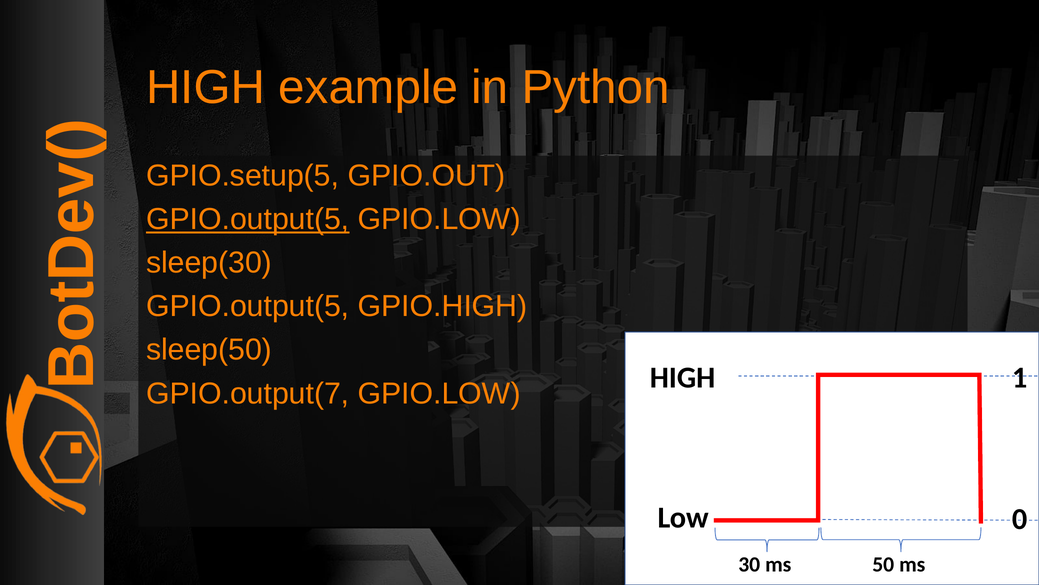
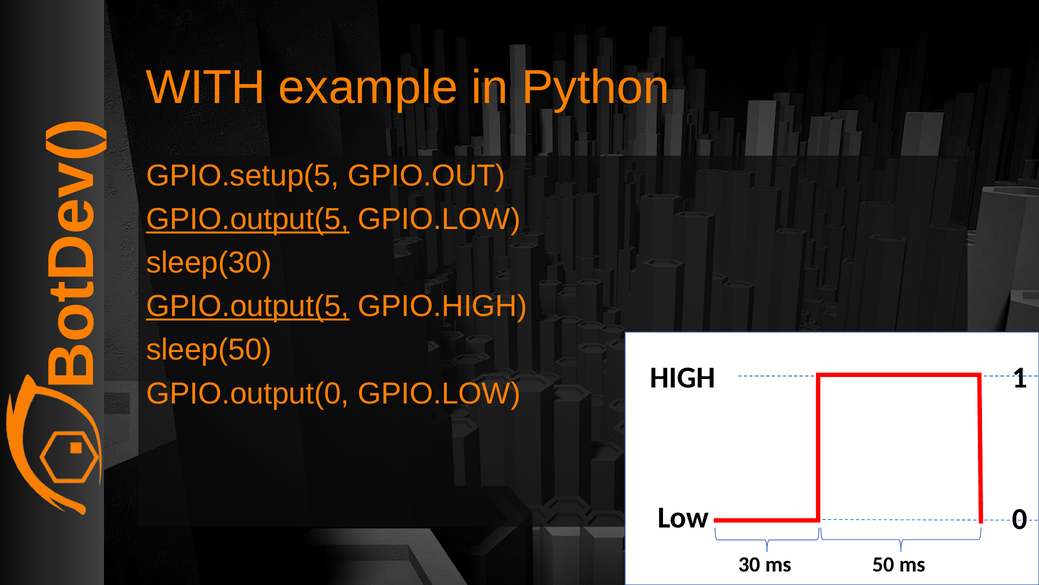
HIGH: HIGH -> WITH (206, 87)
GPIO.output(5 underline: none -> present (248, 306)
GPIO.output(7: GPIO.output(7 -> GPIO.output(0 (248, 393)
